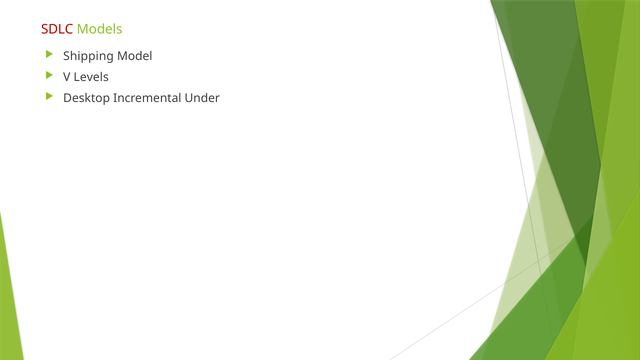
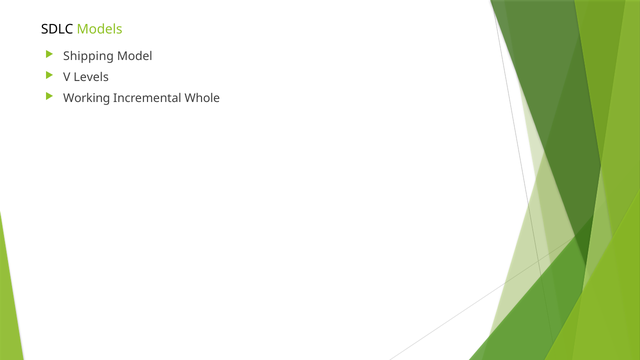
SDLC colour: red -> black (57, 29)
Desktop: Desktop -> Working (87, 98)
Under: Under -> Whole (202, 98)
